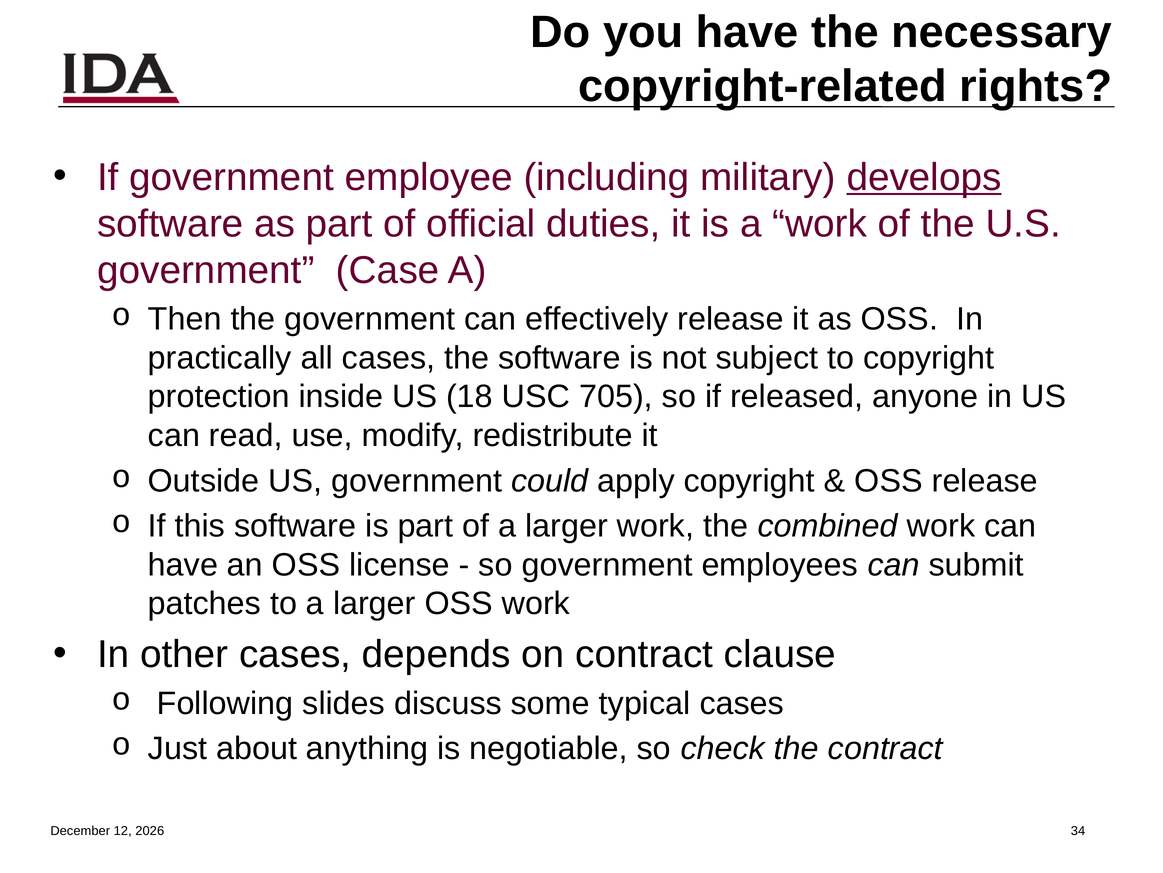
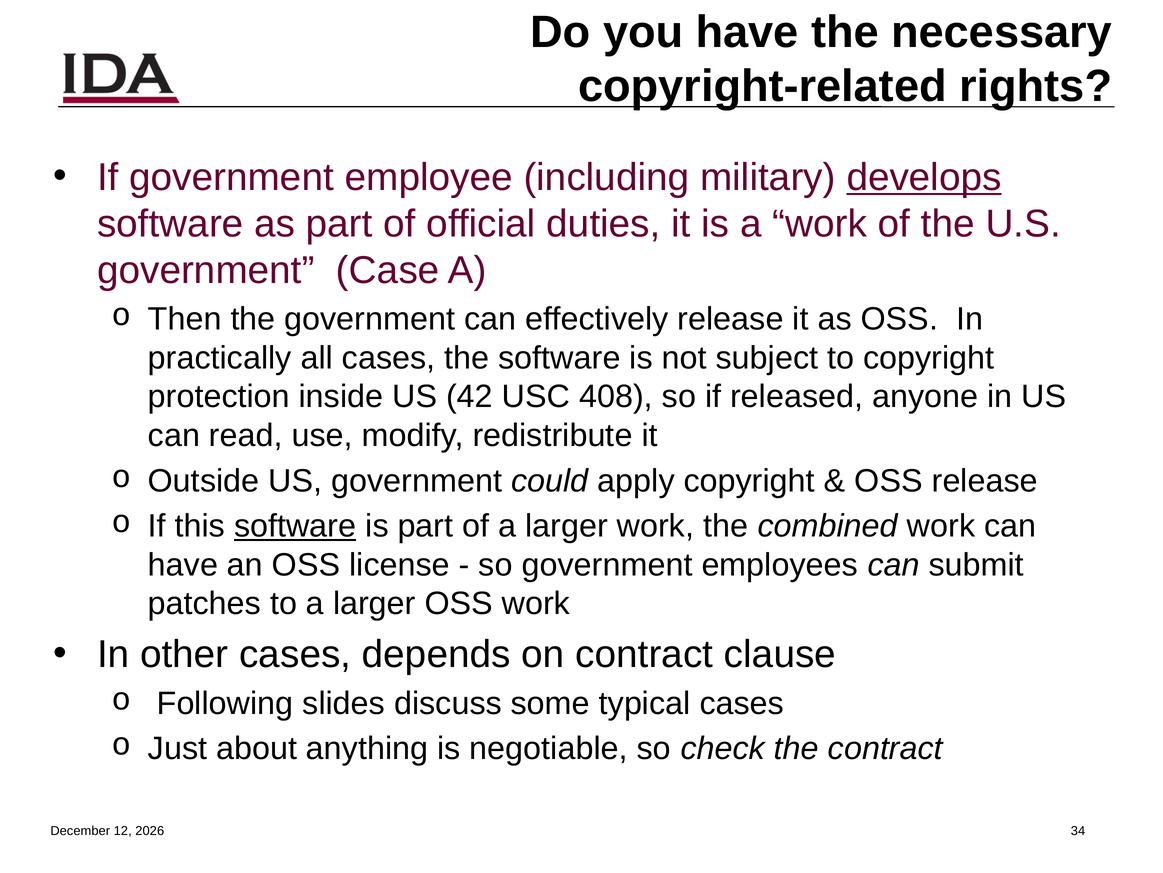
18: 18 -> 42 (470, 396)
705: 705 -> 408 (616, 396)
software underline: none -> present (295, 526)
